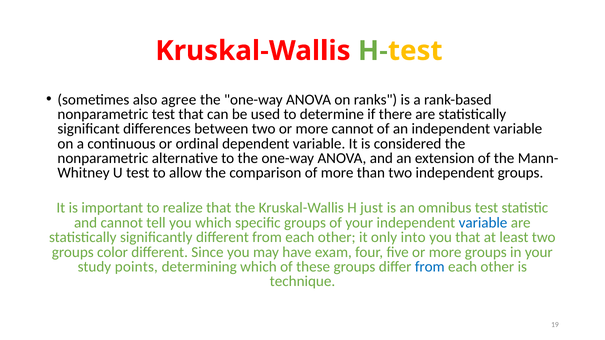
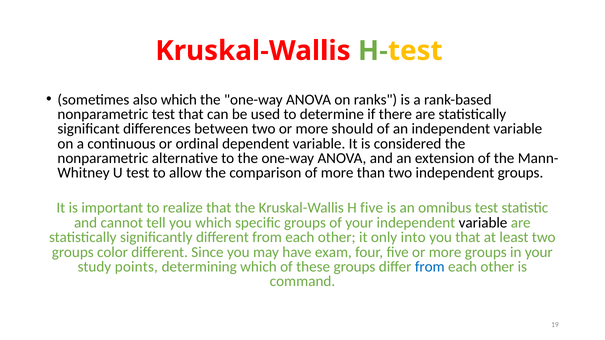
also agree: agree -> which (179, 100)
more cannot: cannot -> should (352, 129)
H just: just -> five (372, 208)
variable colour: blue -> black (483, 223)
technique: technique -> command (302, 282)
